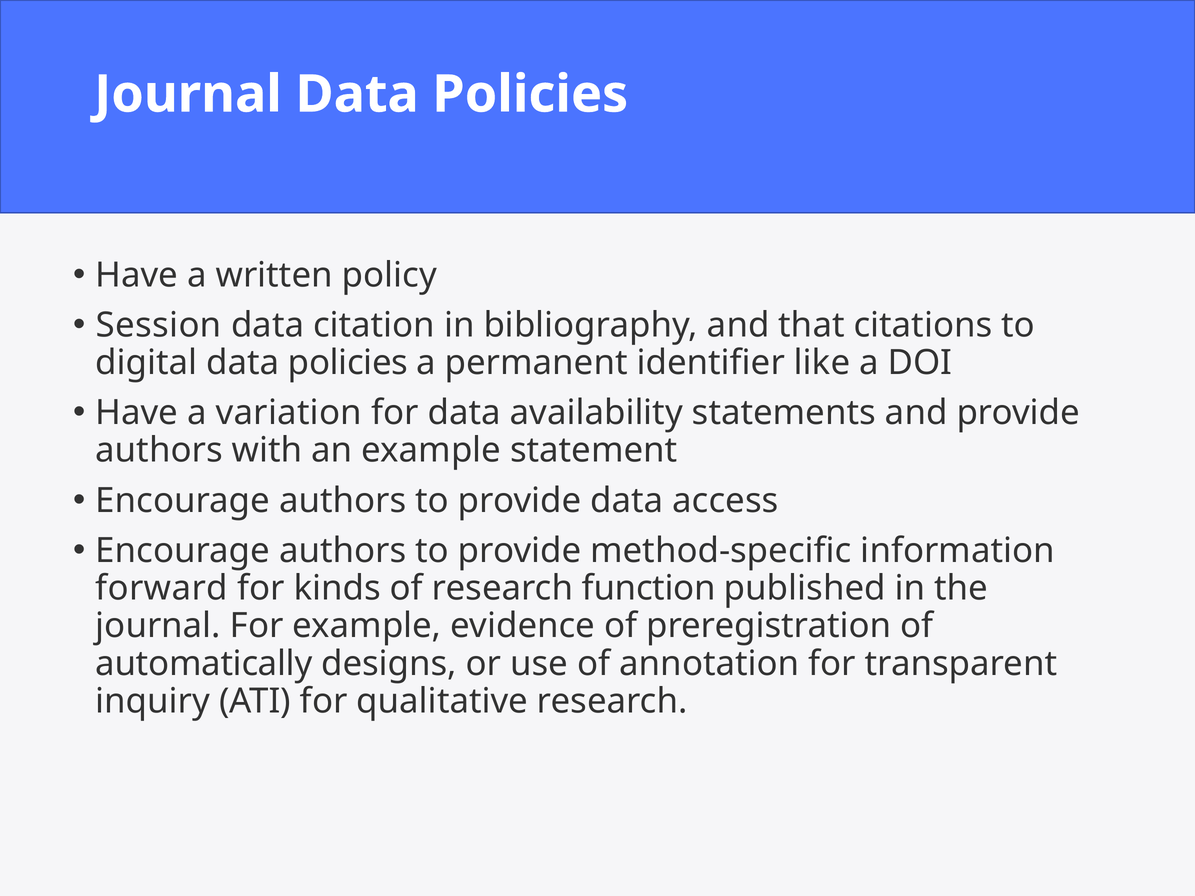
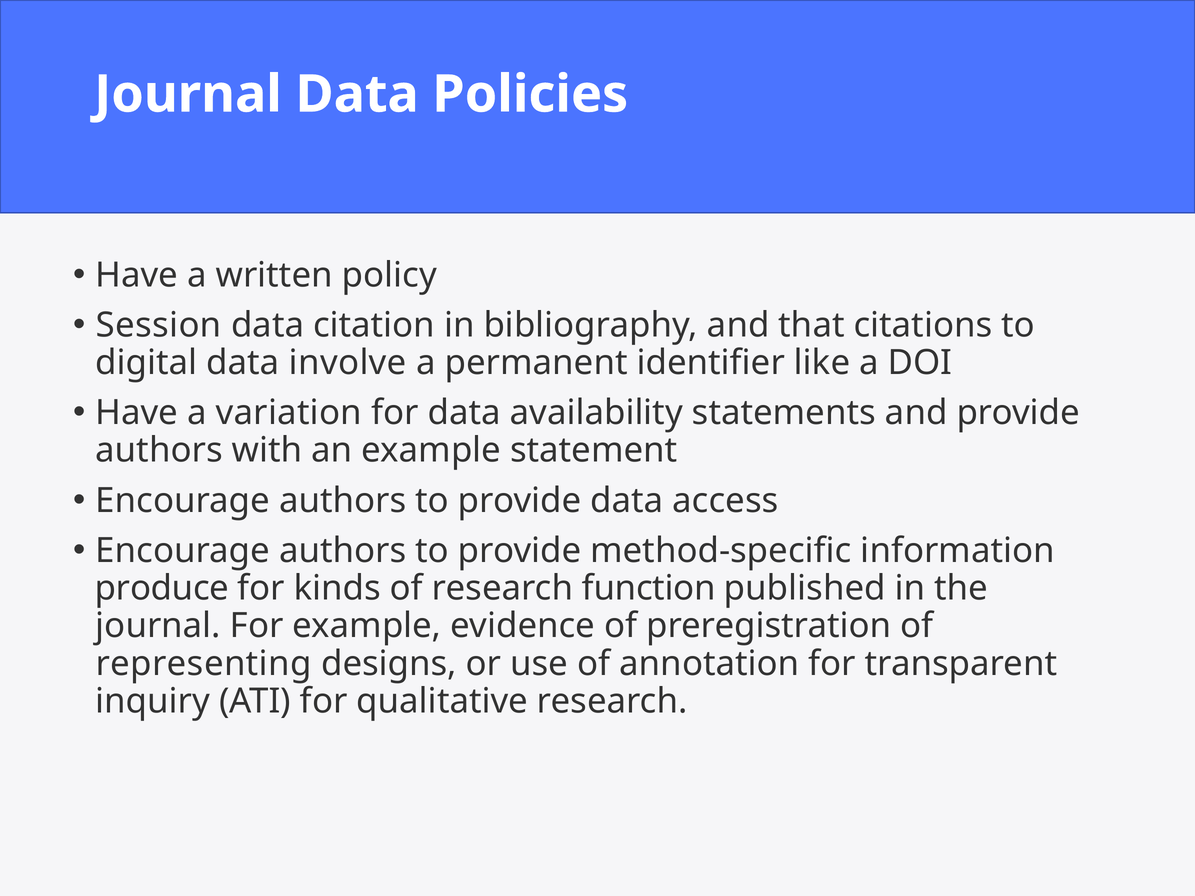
digital data policies: policies -> involve (348, 363)
forward: forward -> produce (162, 588)
automatically: automatically -> representing (204, 664)
